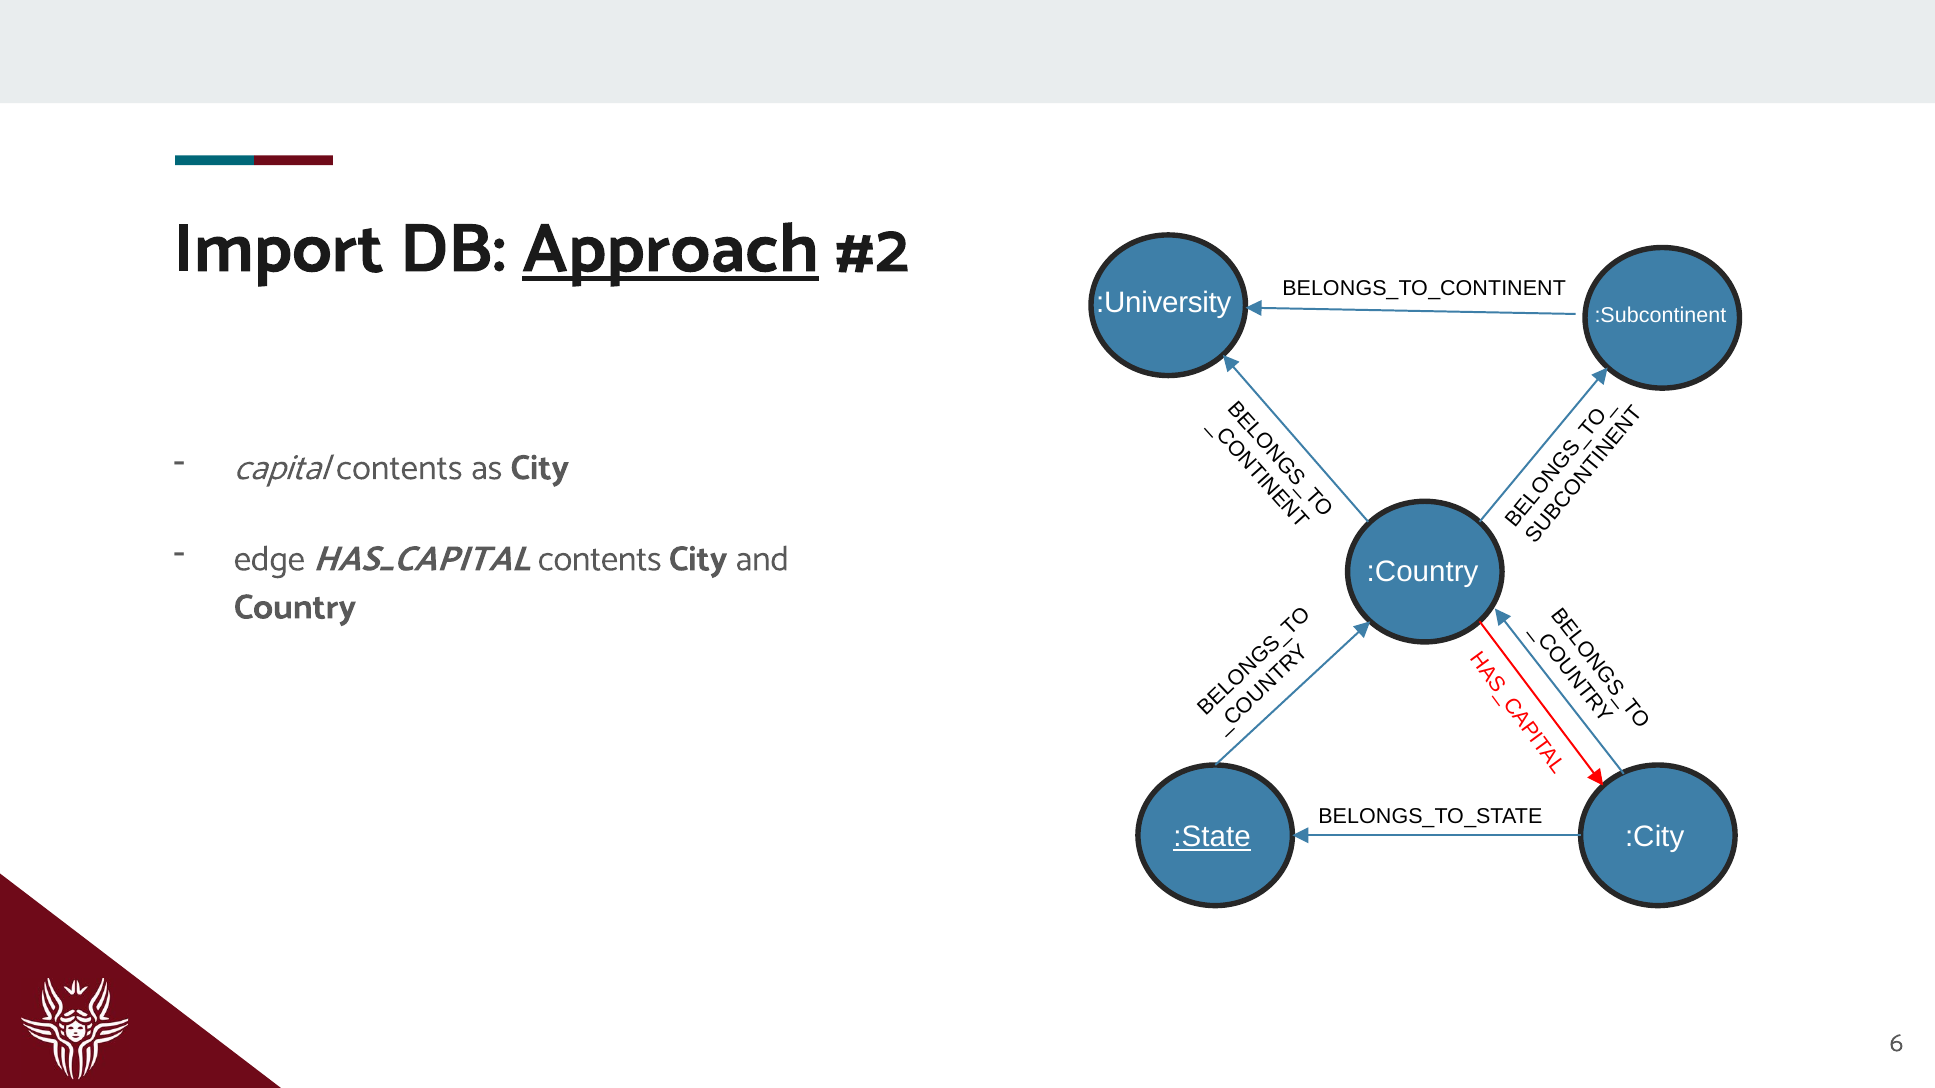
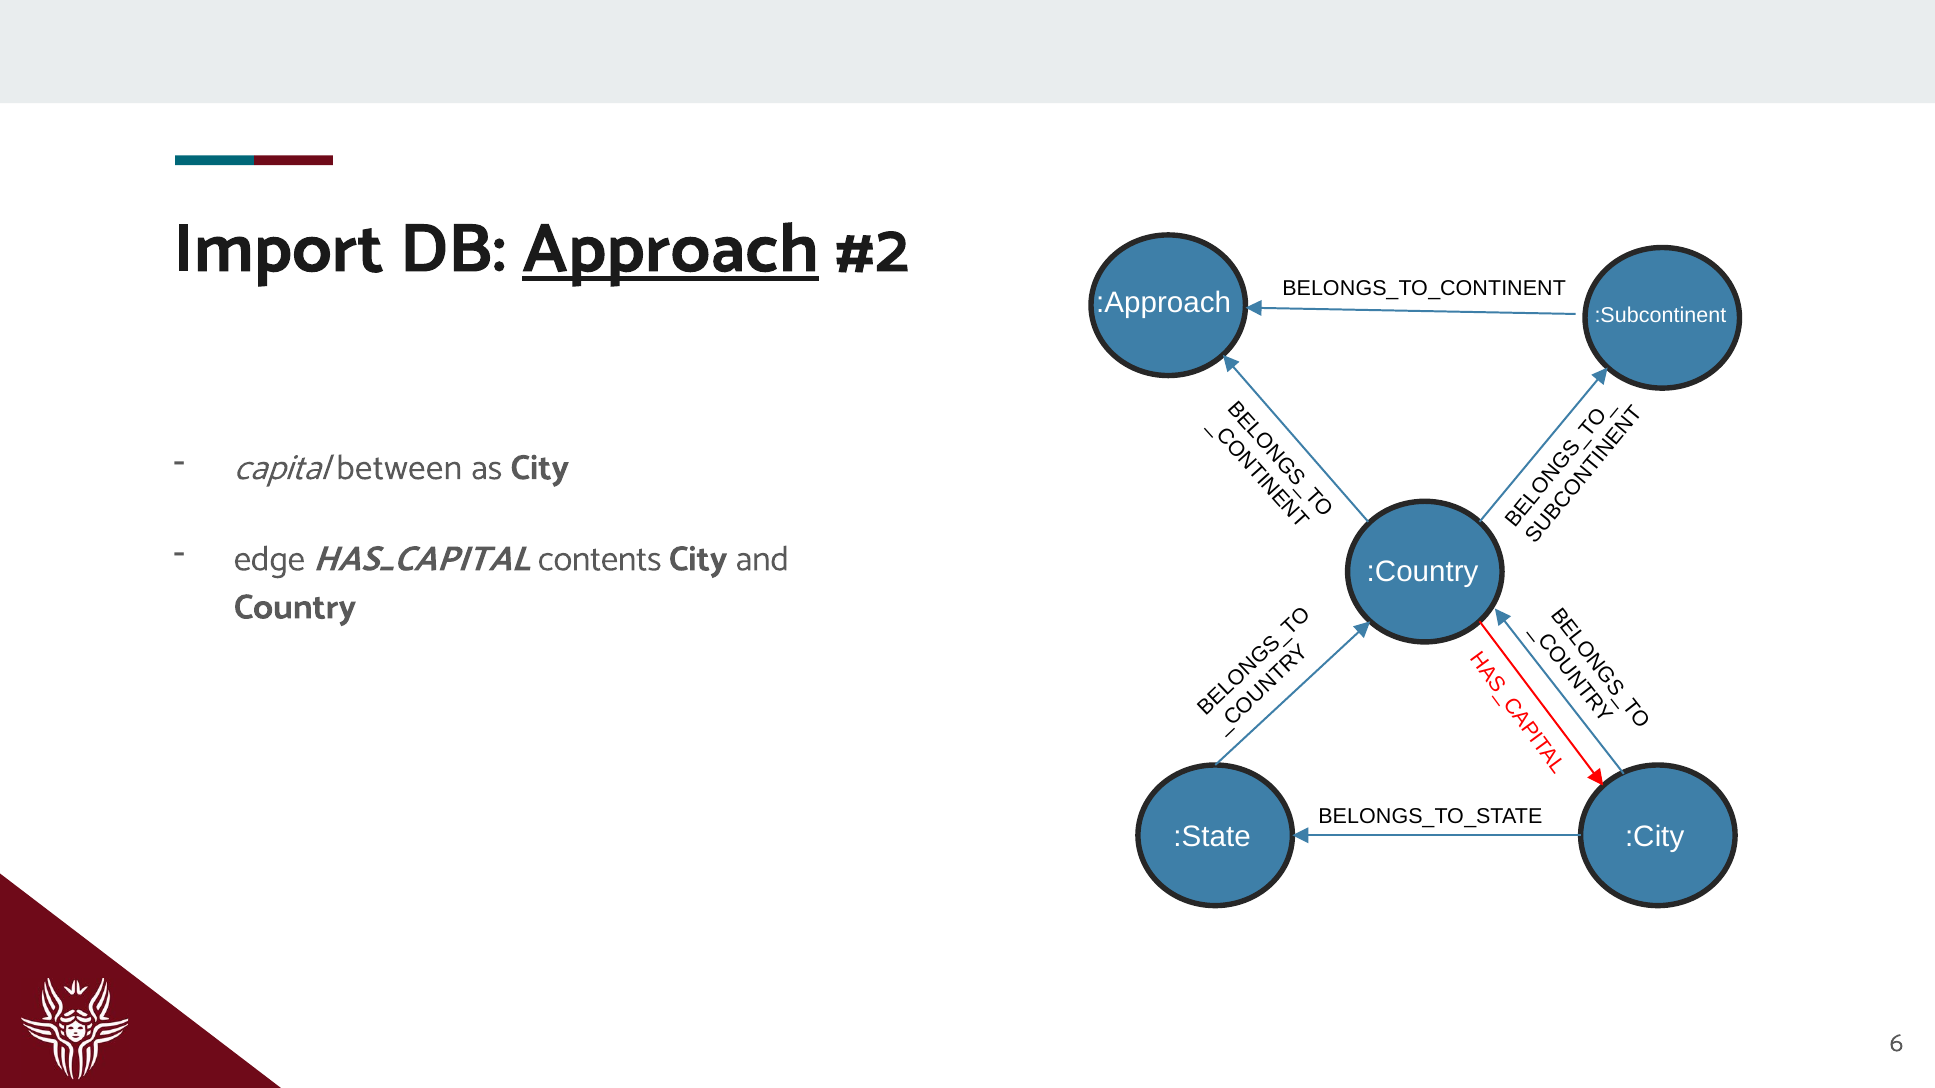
:University: :University -> :Approach (1164, 303)
capital contents: contents -> between (399, 468)
:State underline: present -> none (1212, 837)
